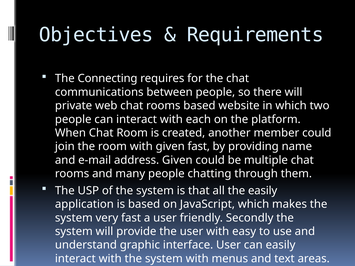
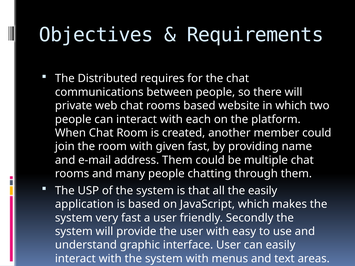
Connecting: Connecting -> Distributed (107, 79)
address Given: Given -> Them (177, 160)
